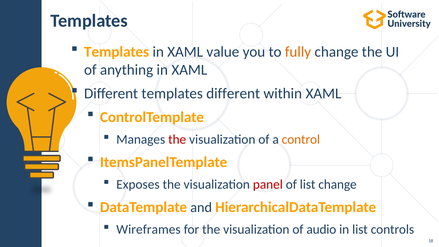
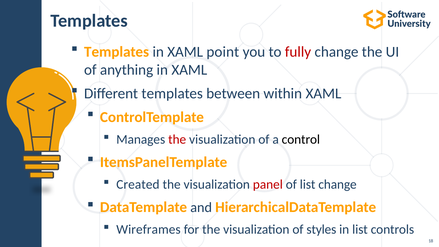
value: value -> point (223, 52)
fully colour: orange -> red (298, 52)
templates different: different -> between (233, 93)
control colour: orange -> black (301, 139)
Exposes: Exposes -> Created (138, 184)
audio: audio -> styles (321, 230)
